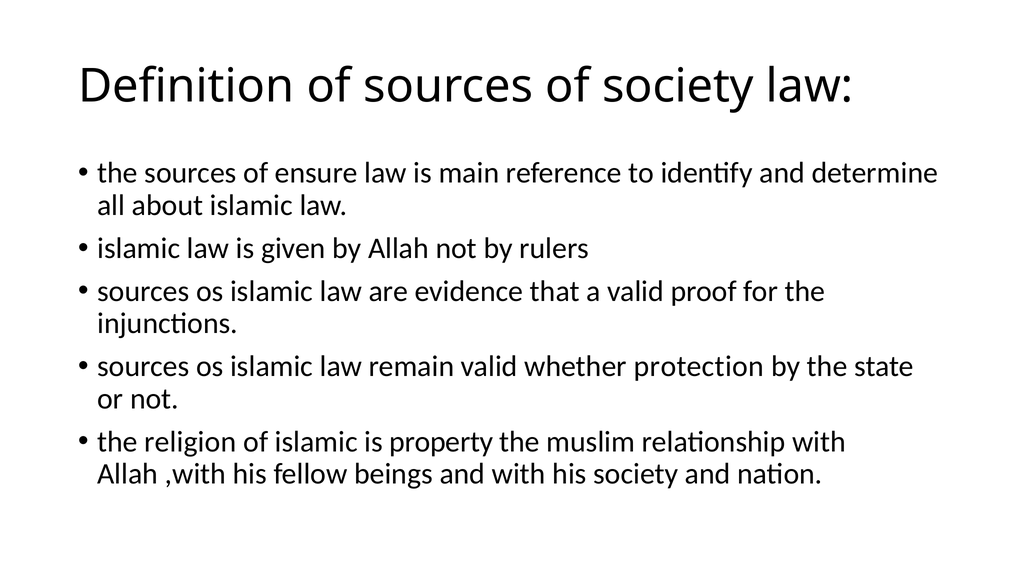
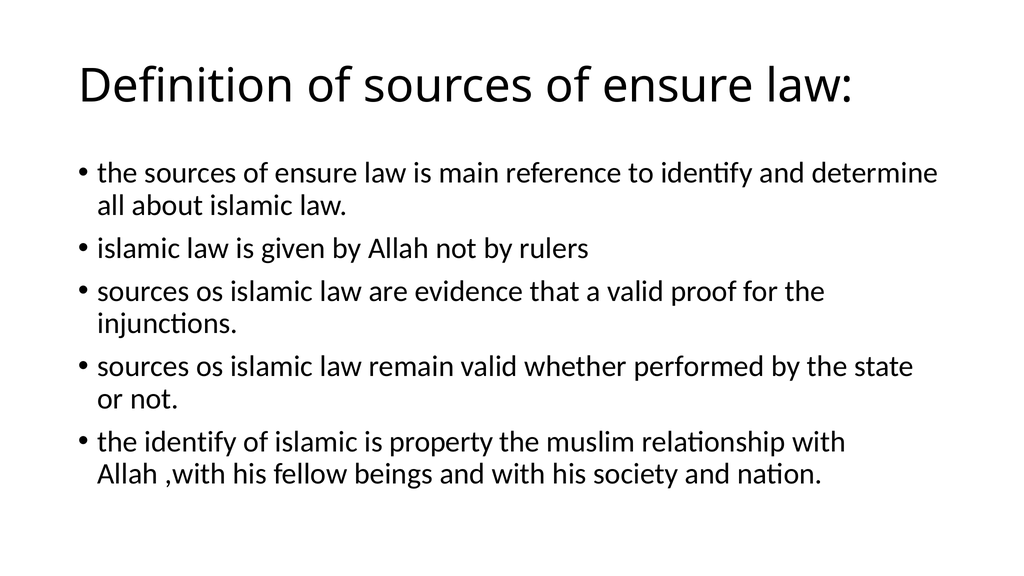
of sources of society: society -> ensure (678, 86)
protection: protection -> performed (699, 366)
the religion: religion -> identify (191, 442)
